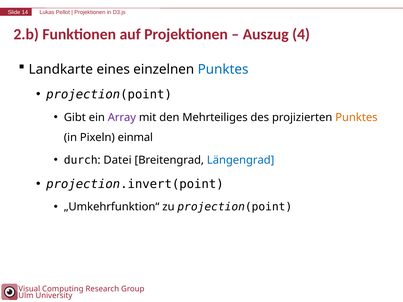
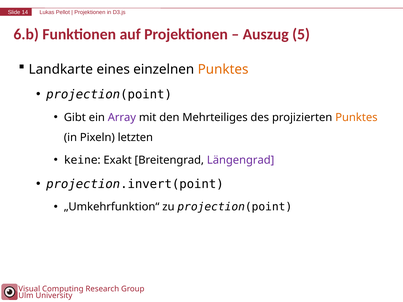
2.b: 2.b -> 6.b (26, 34)
4: 4 -> 5 (301, 34)
Punktes colour: blue -> orange (223, 69)
einmal: einmal -> letzten (135, 138)
durch: durch -> keine (81, 160)
Datei: Datei -> Exakt (118, 160)
Längengrad colour: blue -> purple (241, 160)
